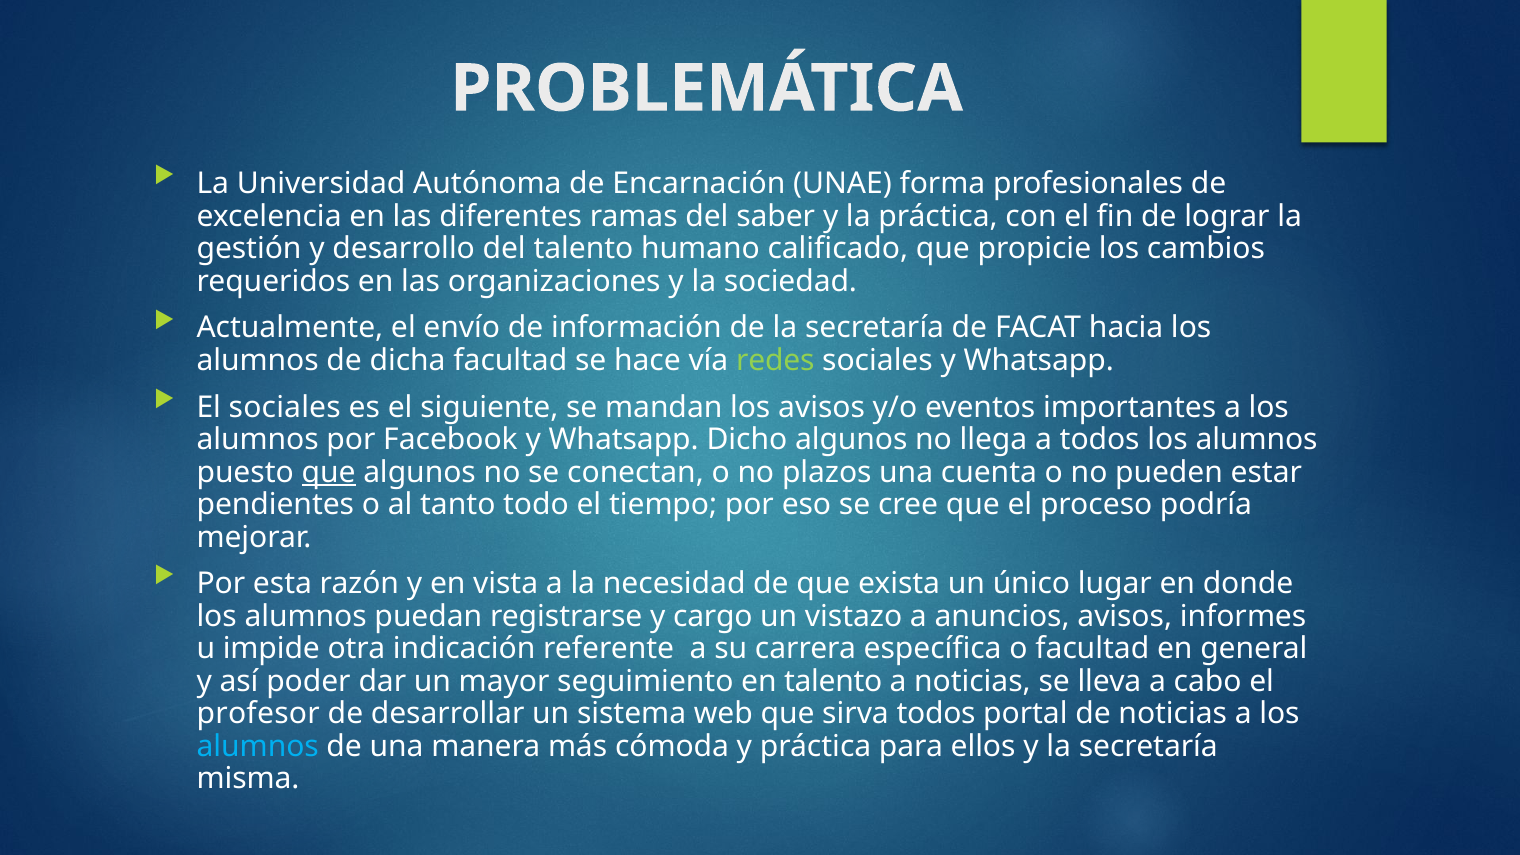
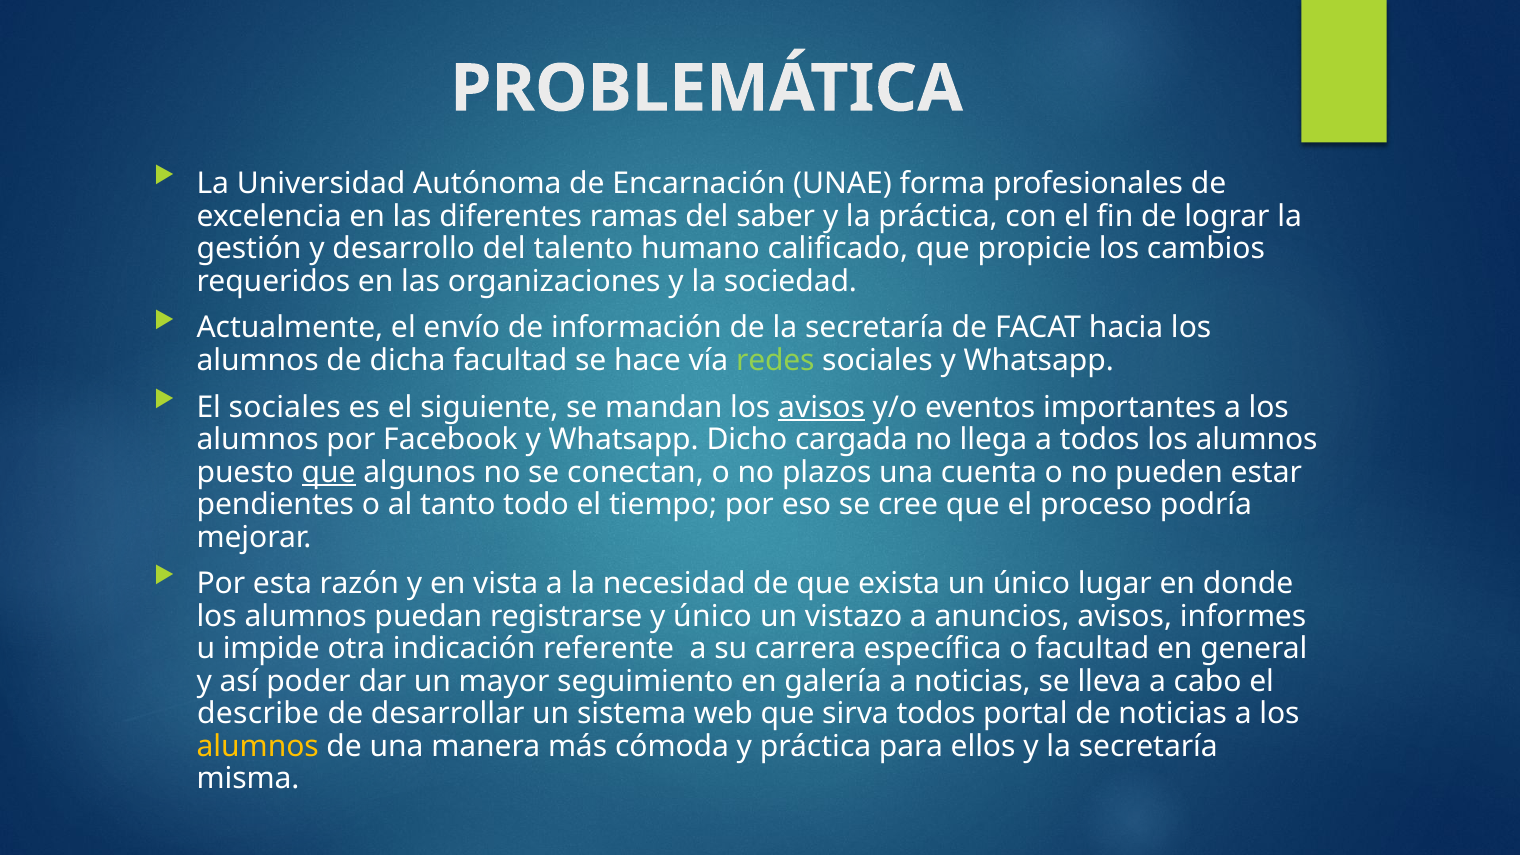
avisos underline: none -> present (822, 407)
Dicho algunos: algunos -> cargada (851, 440)
y cargo: cargo -> único (713, 616)
en talento: talento -> galería (833, 681)
profesor: profesor -> describe (258, 714)
alumnos colour: light blue -> yellow (258, 746)
